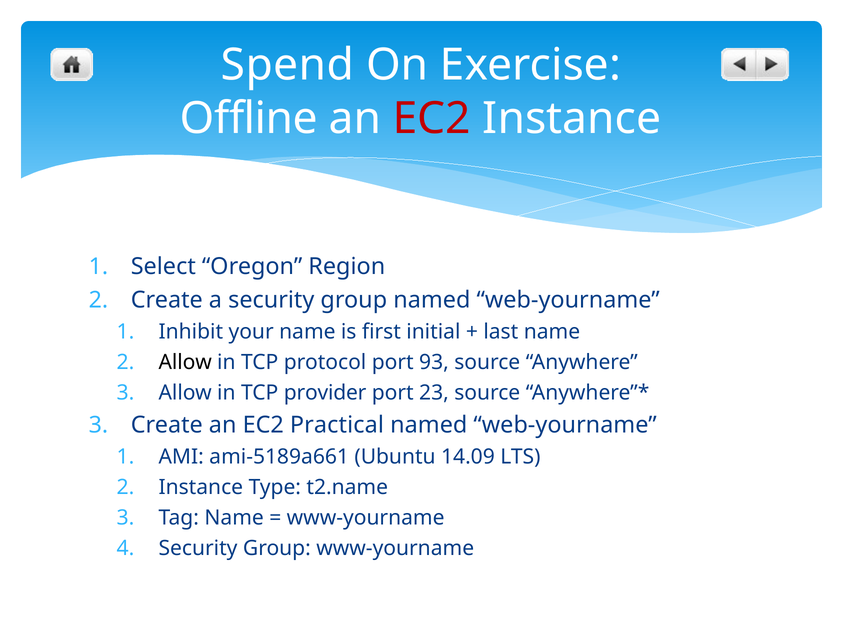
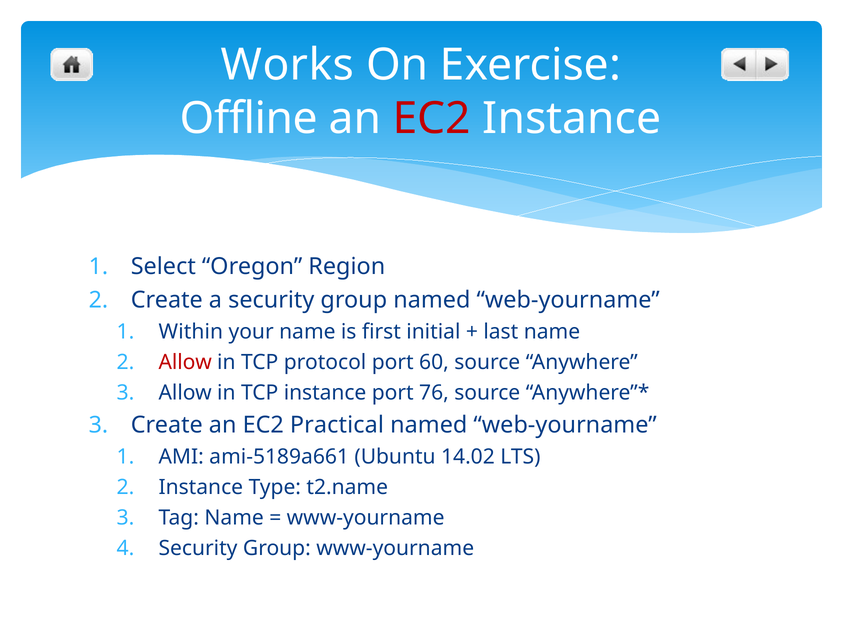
Spend: Spend -> Works (287, 65)
Inhibit: Inhibit -> Within (191, 332)
Allow colour: black -> red (185, 362)
93: 93 -> 60 (434, 362)
TCP provider: provider -> instance (325, 392)
23: 23 -> 76 (434, 392)
14.09: 14.09 -> 14.02 (468, 456)
